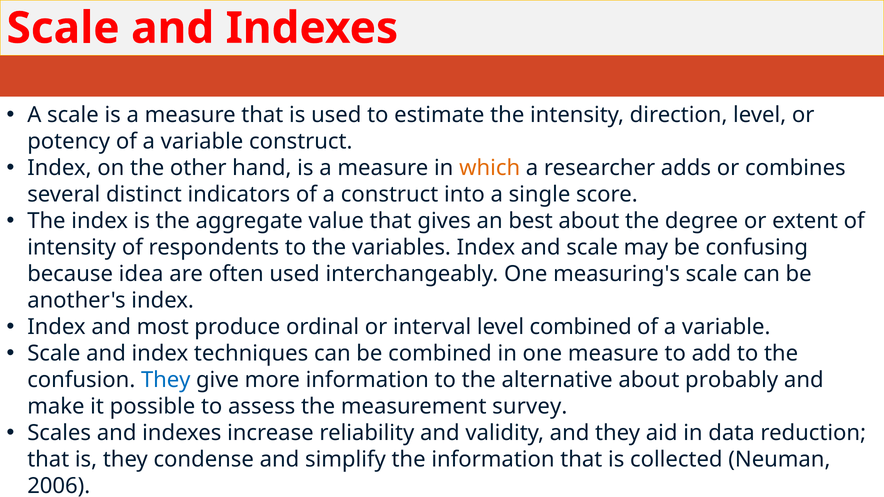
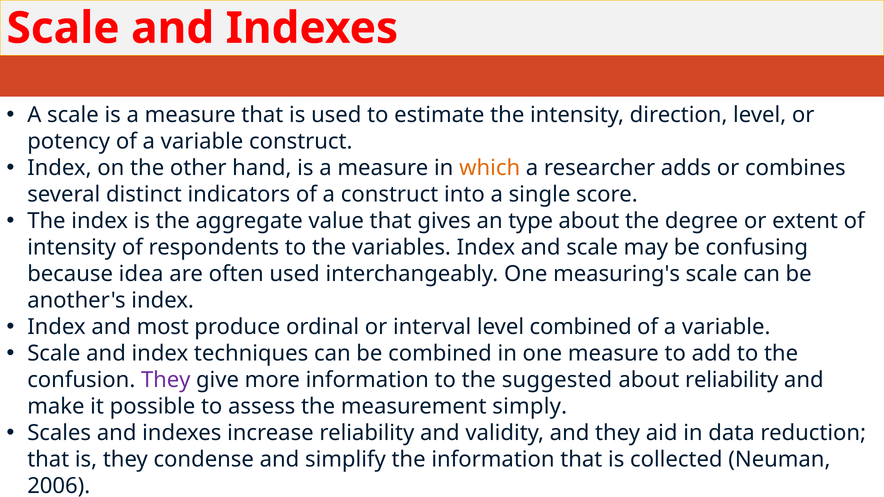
best: best -> type (531, 221)
They colour: blue -> purple (166, 380)
alternative: alternative -> suggested (557, 380)
about probably: probably -> reliability (732, 380)
survey: survey -> simply (530, 407)
